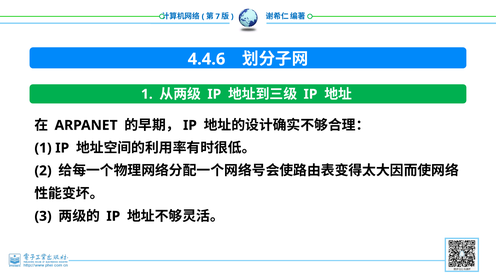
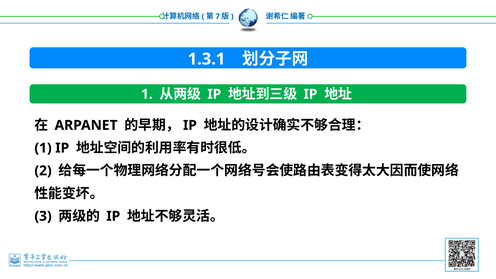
4.4.6: 4.4.6 -> 1.3.1 (207, 59)
